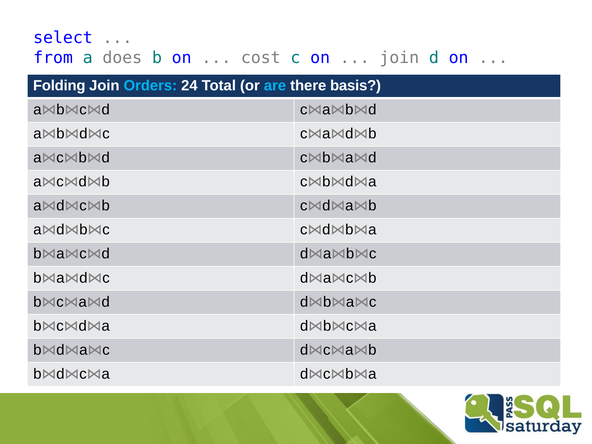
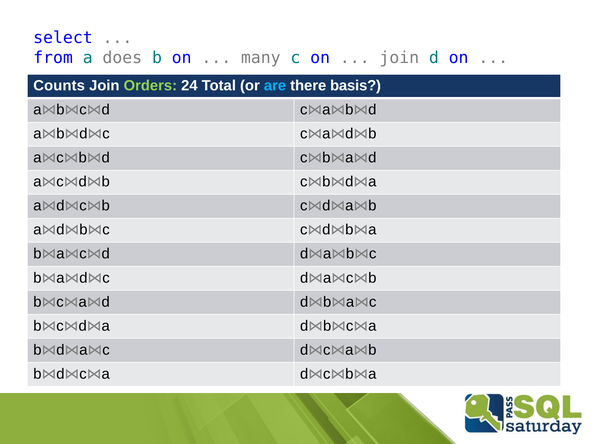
cost: cost -> many (261, 58)
Folding: Folding -> Counts (59, 86)
Orders colour: light blue -> light green (150, 86)
